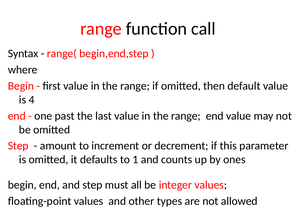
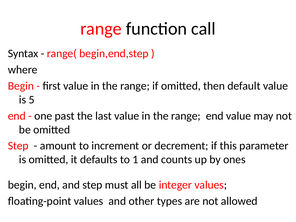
4: 4 -> 5 (32, 100)
